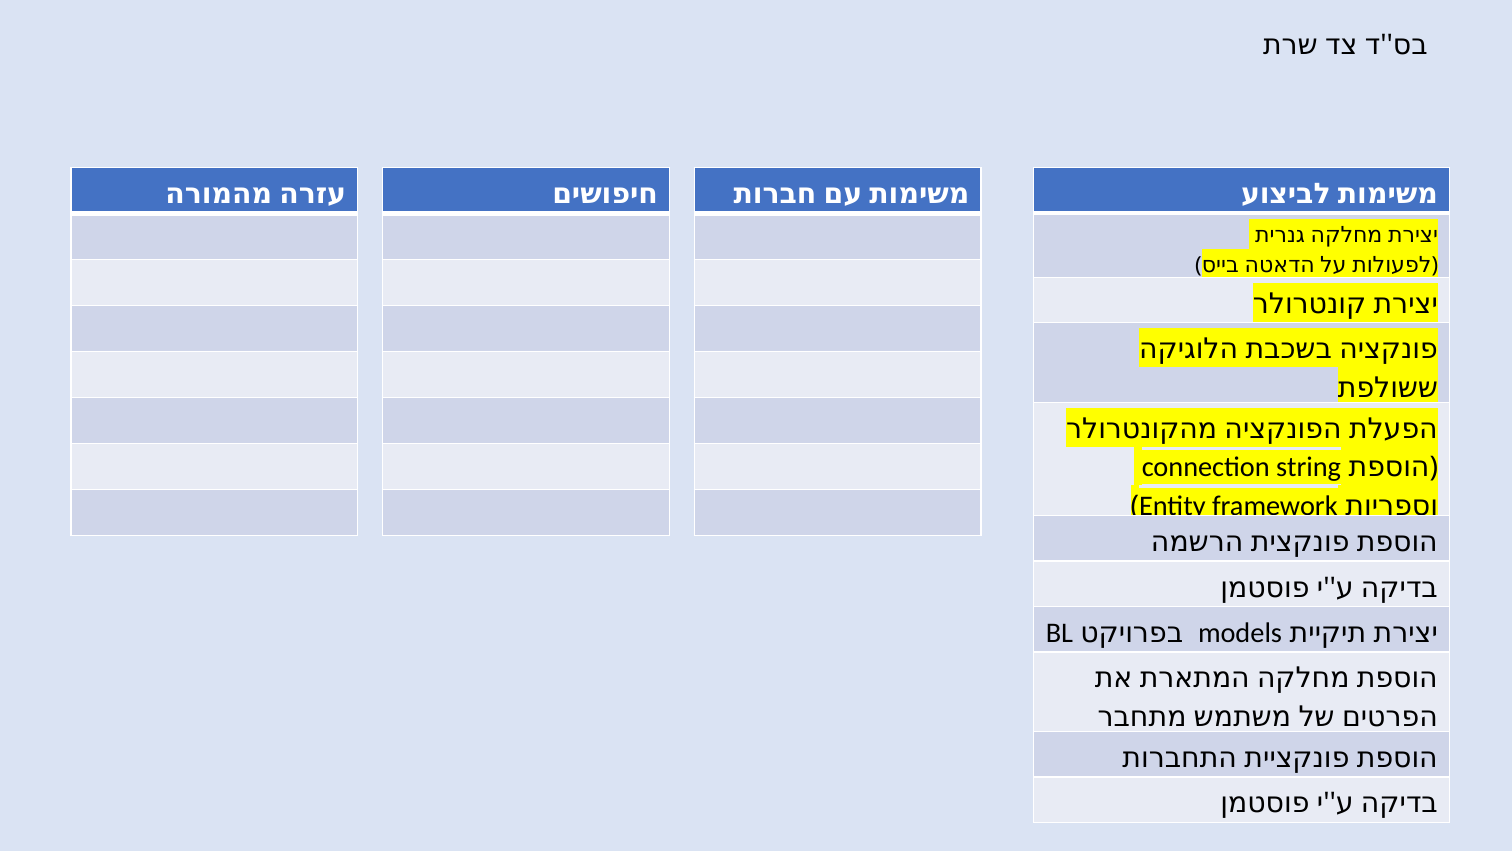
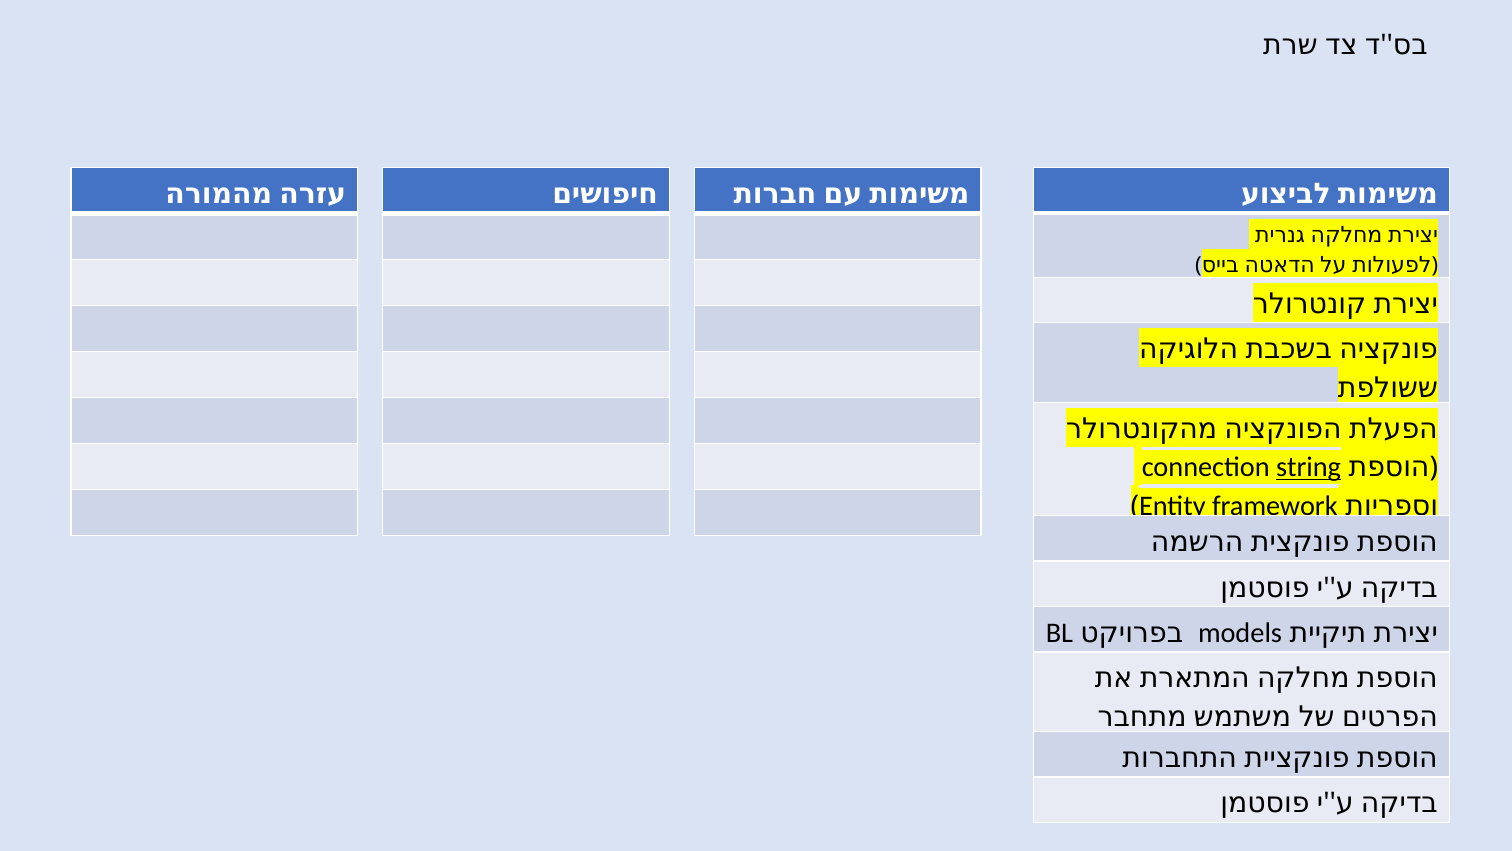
string underline: none -> present (1309, 467)
